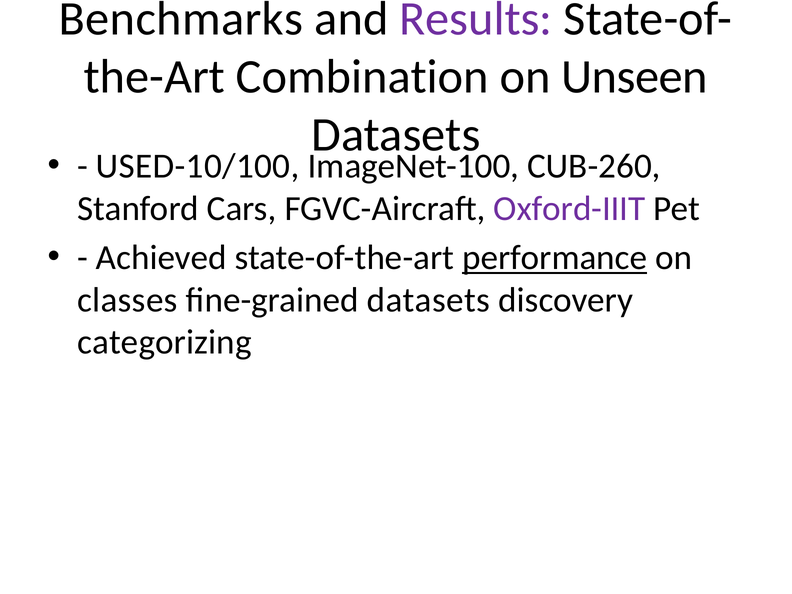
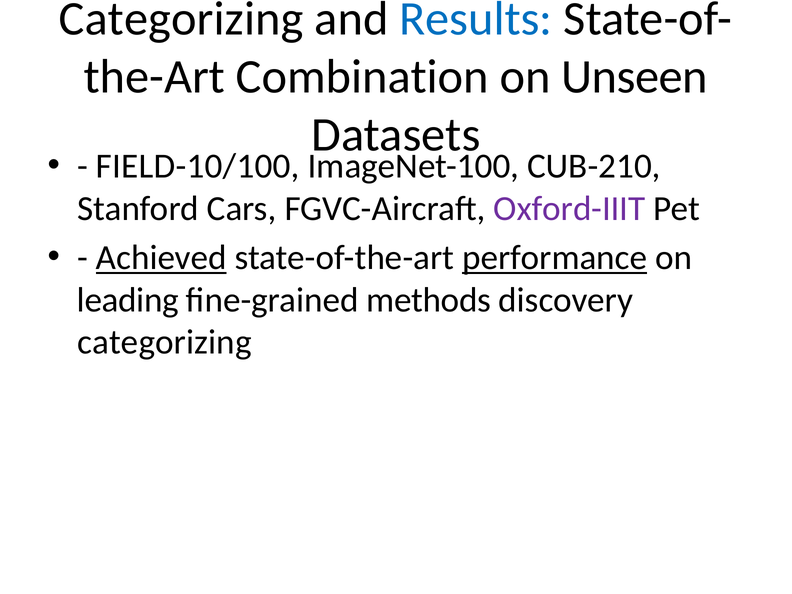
Benchmarks: Benchmarks -> Categorizing (181, 19)
Results colour: purple -> blue (476, 19)
USED-10/100: USED-10/100 -> FIELD-10/100 (198, 166)
CUB-260: CUB-260 -> CUB-210 (594, 166)
Achieved underline: none -> present (161, 258)
classes: classes -> leading (128, 300)
fine-grained datasets: datasets -> methods (429, 300)
